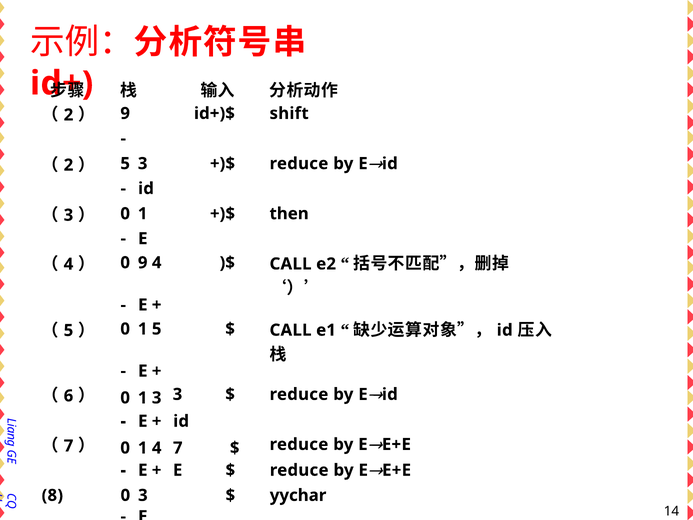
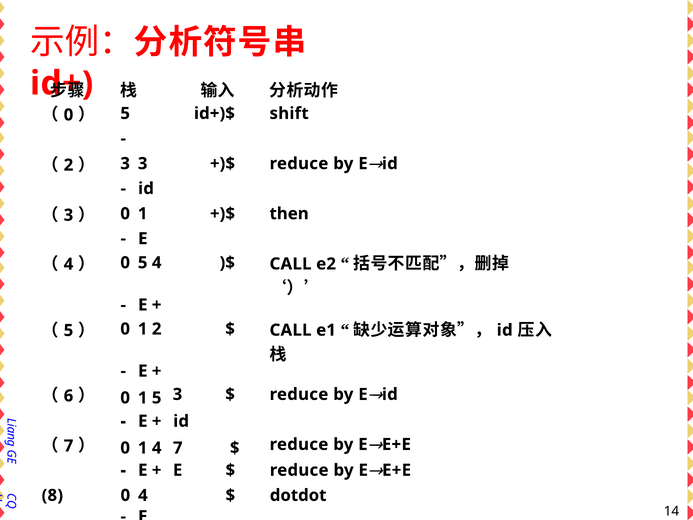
2: 2 -> 0 (68, 115)
9: 9 -> 5 (125, 113)
5: 5 -> 3 (125, 163)
0 9: 9 -> 5 (143, 263)
1 5: 5 -> 2 (157, 329)
1 3: 3 -> 5 (157, 398)
0 3: 3 -> 4 (143, 495)
yychar: yychar -> dotdot (298, 495)
